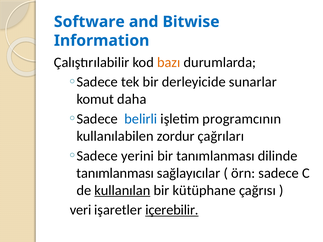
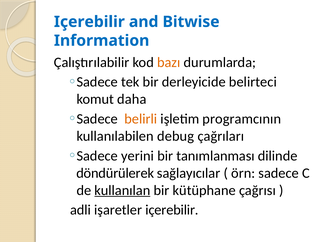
Software: Software -> Içerebilir (89, 22)
sunarlar: sunarlar -> belirteci (253, 82)
belirli colour: blue -> orange (141, 119)
zordur: zordur -> debug (176, 136)
tanımlanması: tanımlanması -> döndürülerek (115, 173)
veri: veri -> adli (80, 210)
içerebilir underline: present -> none (172, 210)
